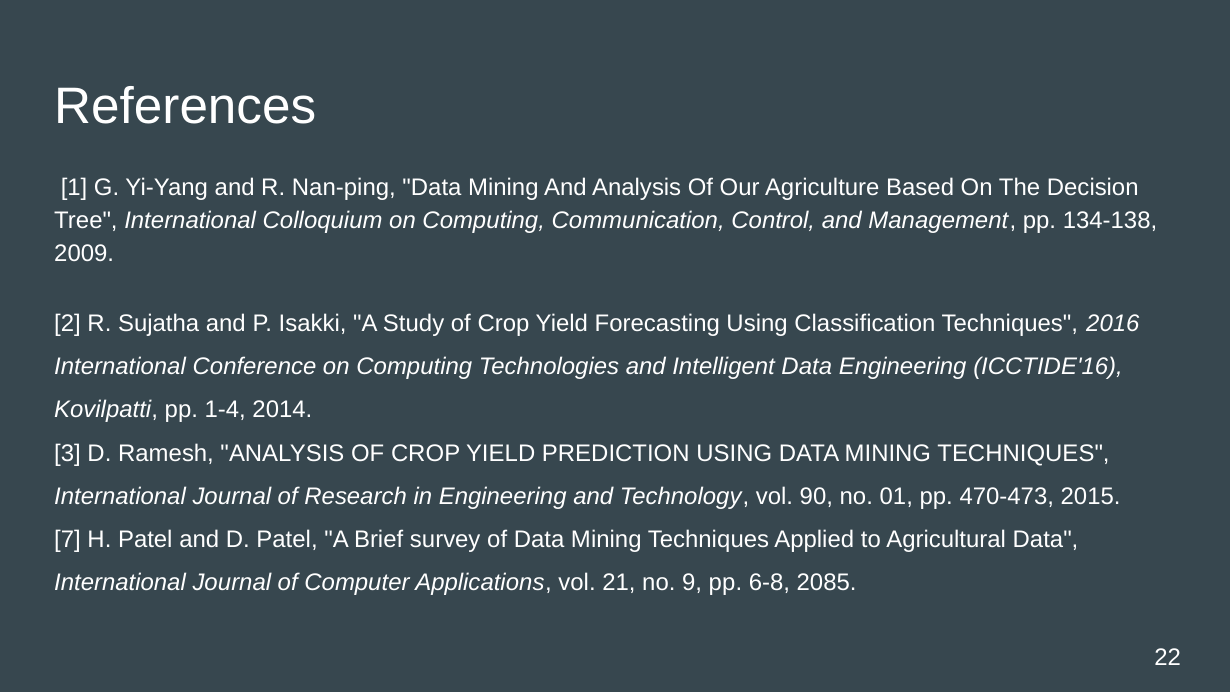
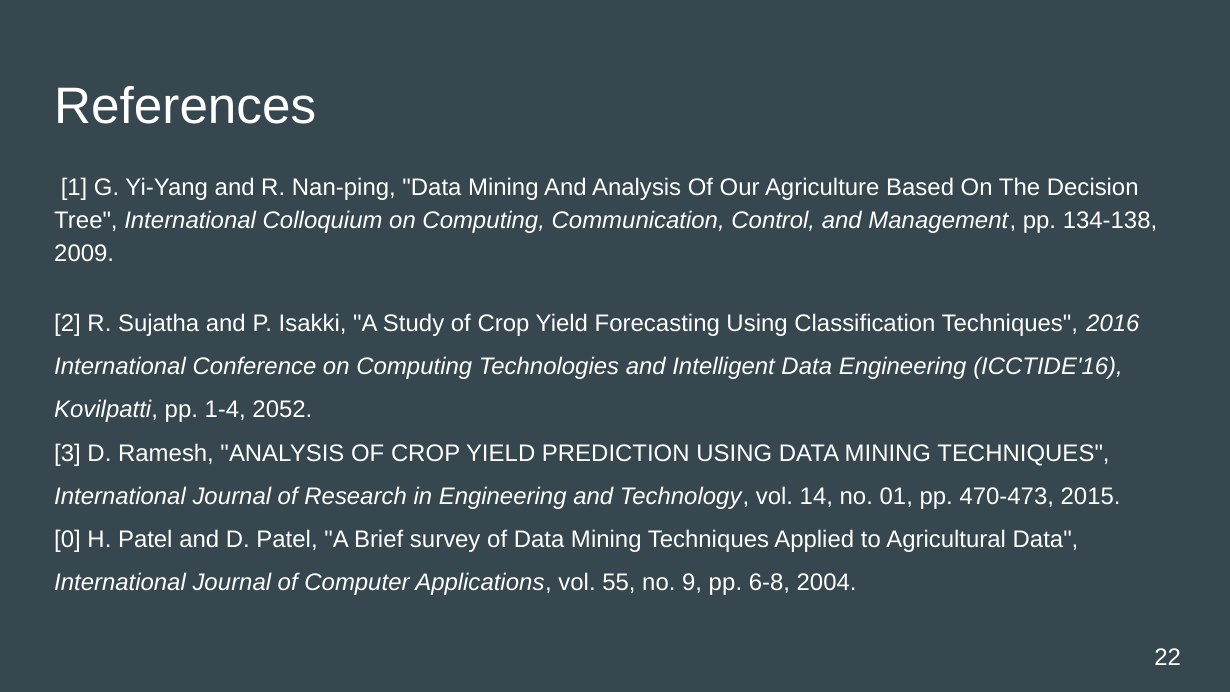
2014: 2014 -> 2052 (282, 410)
90: 90 -> 14 (816, 496)
7: 7 -> 0 (67, 539)
21: 21 -> 55 (619, 582)
2085: 2085 -> 2004 (827, 582)
